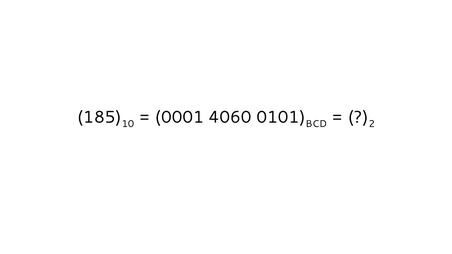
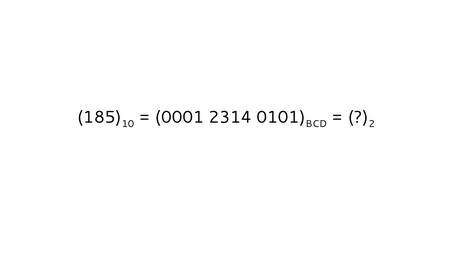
4060: 4060 -> 2314 (230, 117)
